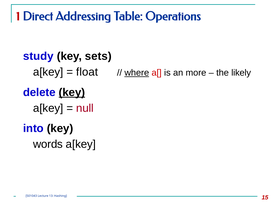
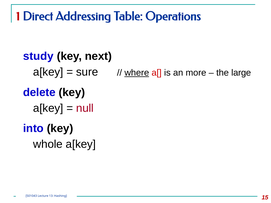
sets: sets -> next (98, 56)
float: float -> sure (87, 72)
likely: likely -> large (241, 73)
key underline: present -> none (72, 92)
words: words -> whole (48, 144)
